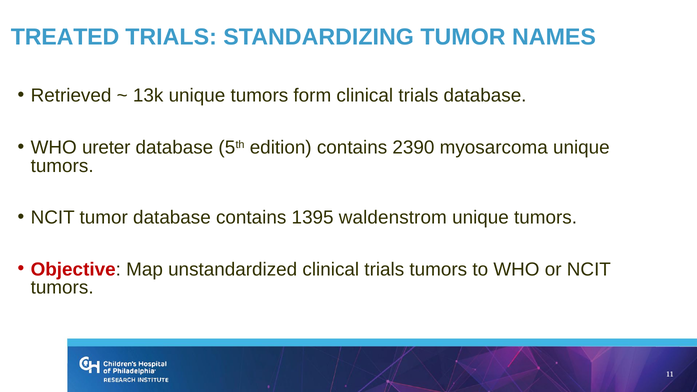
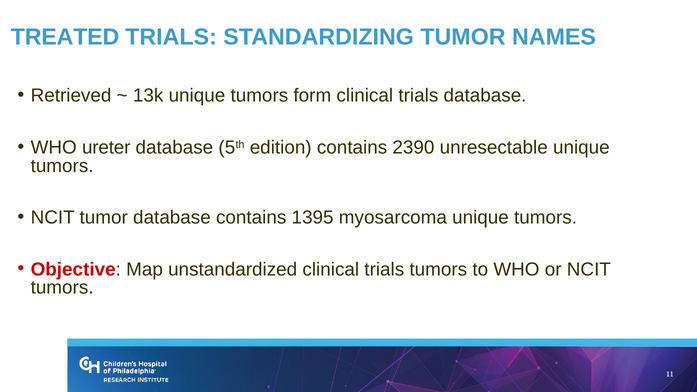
myosarcoma: myosarcoma -> unresectable (494, 148)
waldenstrom: waldenstrom -> myosarcoma (393, 218)
